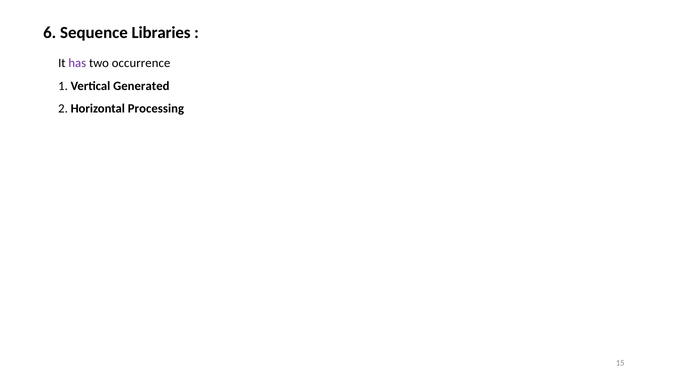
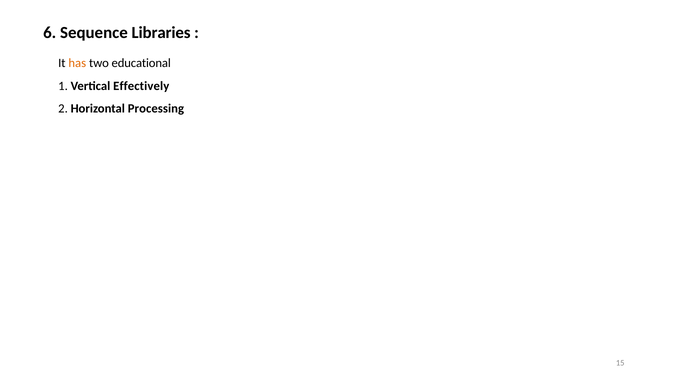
has colour: purple -> orange (77, 63)
occurrence: occurrence -> educational (141, 63)
Generated: Generated -> Effectively (141, 86)
